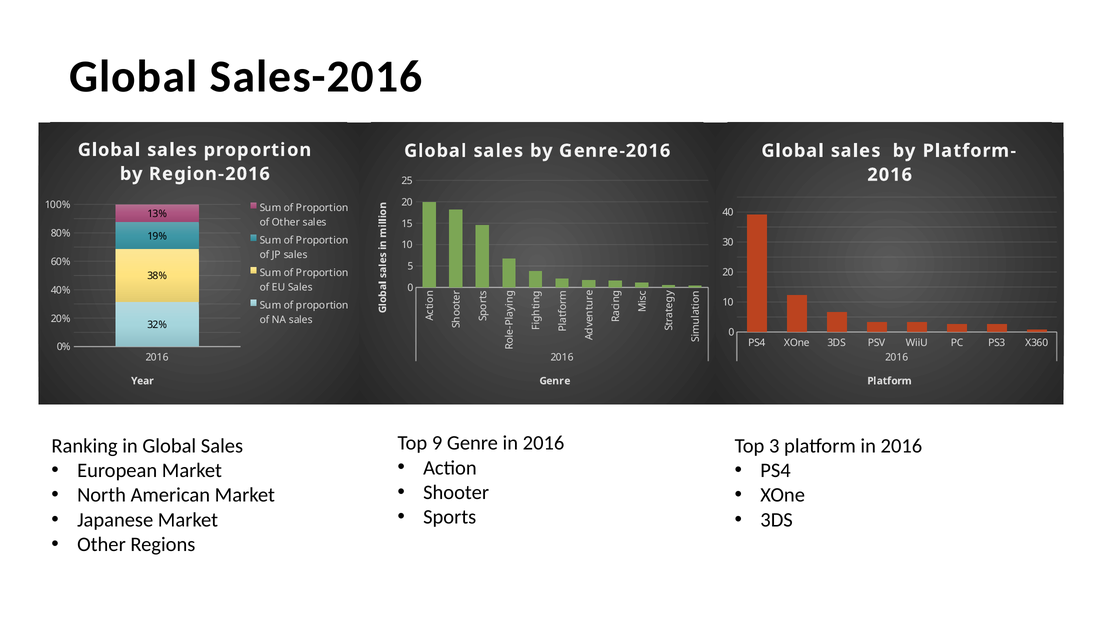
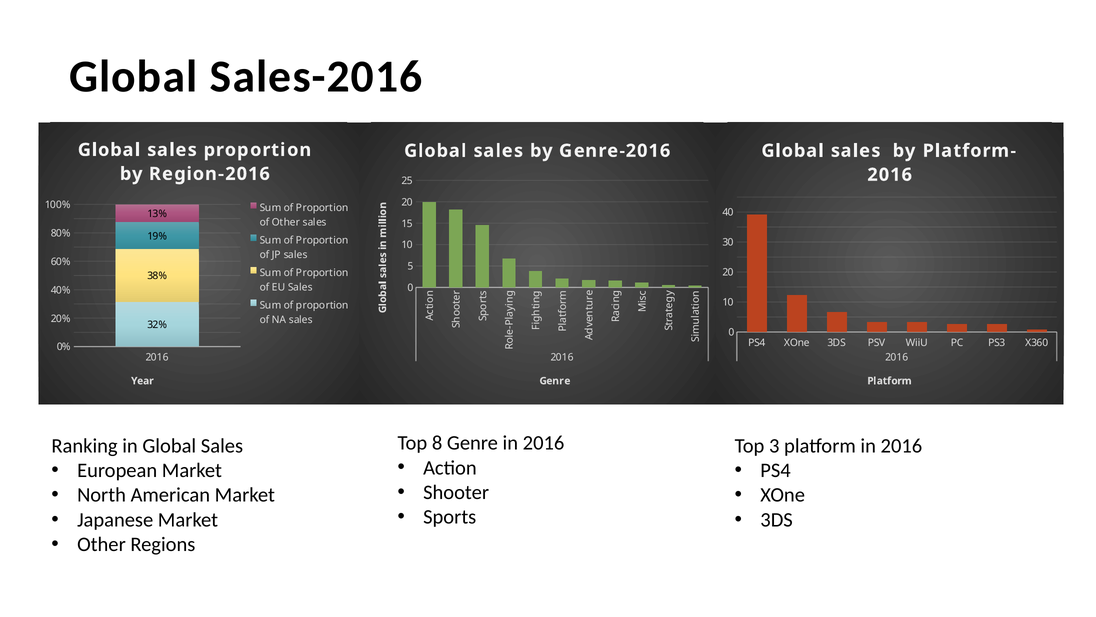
9: 9 -> 8 (437, 443)
